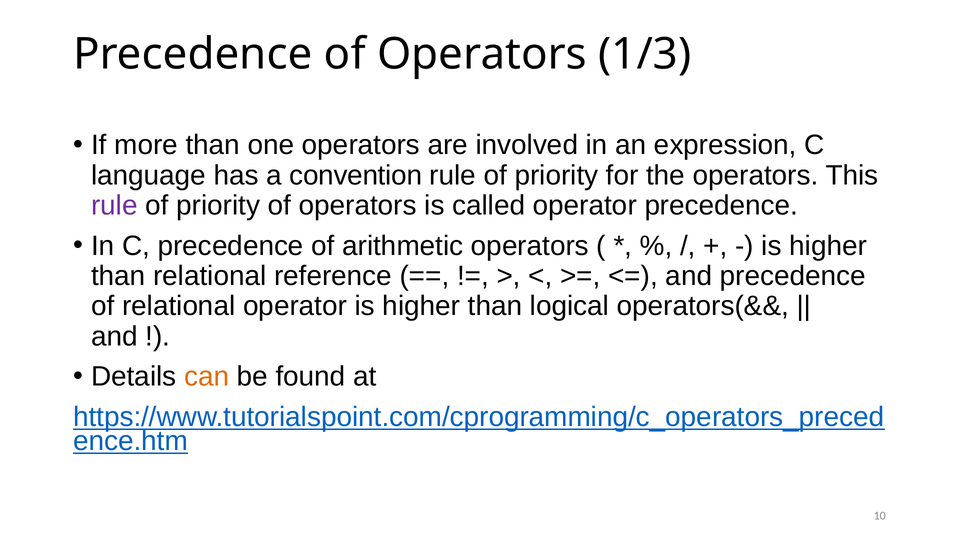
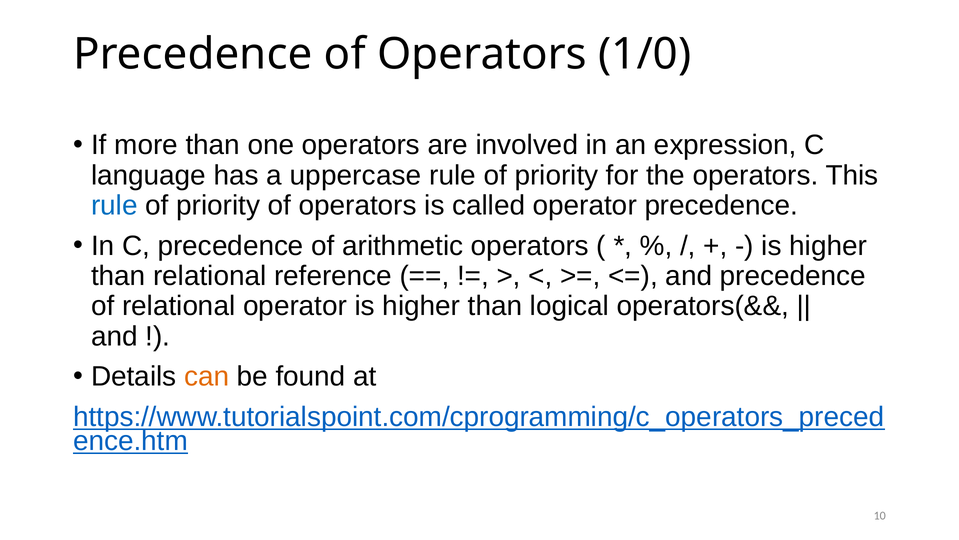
1/3: 1/3 -> 1/0 (645, 54)
convention: convention -> uppercase (356, 175)
rule colour: purple -> blue (114, 205)
